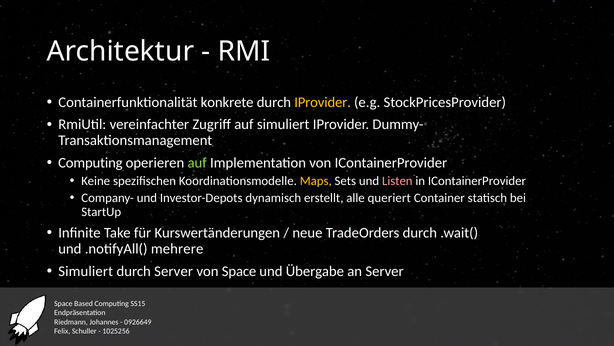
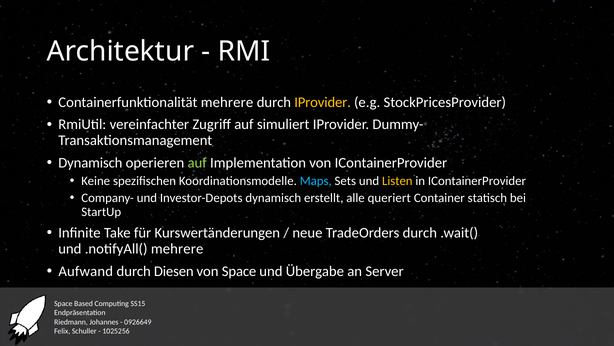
Containerfunktionalität konkrete: konkrete -> mehrere (227, 102)
Computing: Computing -> Dynamisch (90, 163)
Maps colour: yellow -> light blue (316, 181)
Listen colour: pink -> yellow (397, 181)
Simuliert: Simuliert -> Aufwand (86, 271)
durch Server: Server -> Diesen (174, 271)
